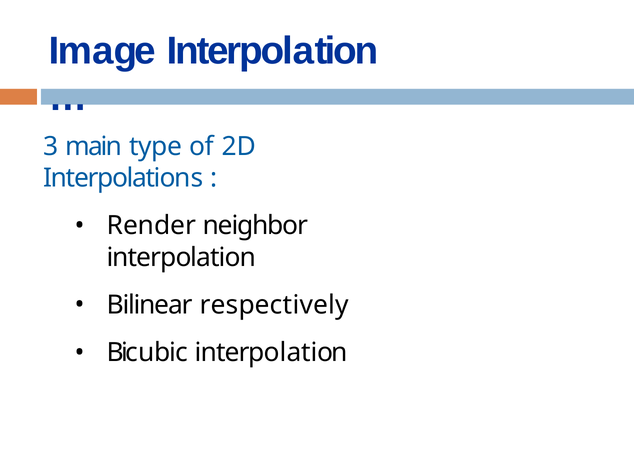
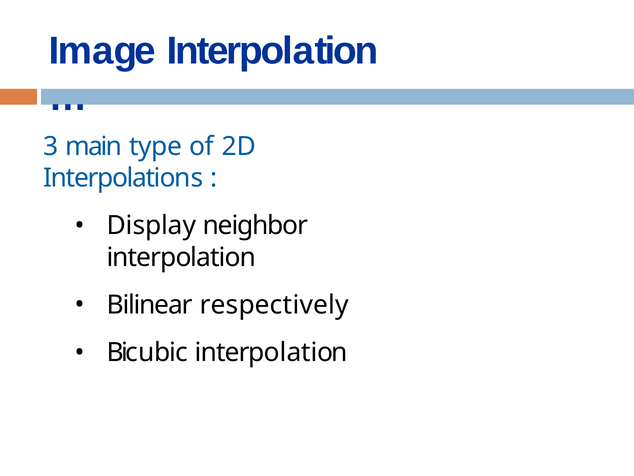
Render: Render -> Display (151, 225)
